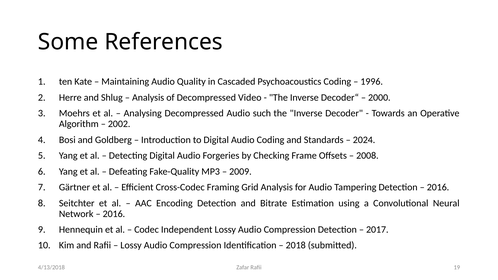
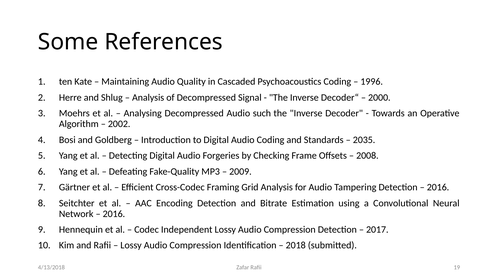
Video: Video -> Signal (250, 98)
2024: 2024 -> 2035 (364, 140)
